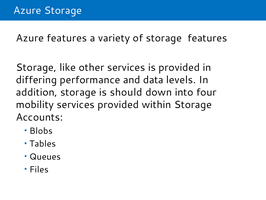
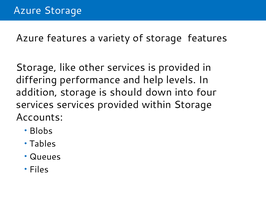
data: data -> help (153, 80)
mobility: mobility -> services (35, 104)
